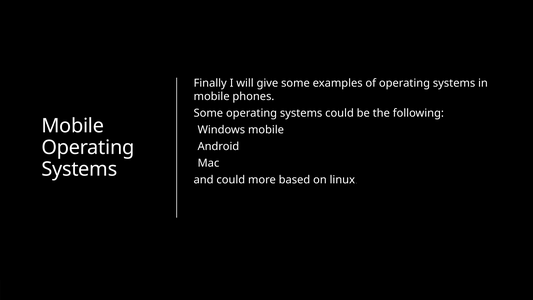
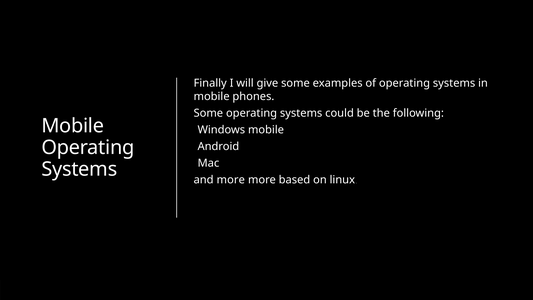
and could: could -> more (231, 180)
